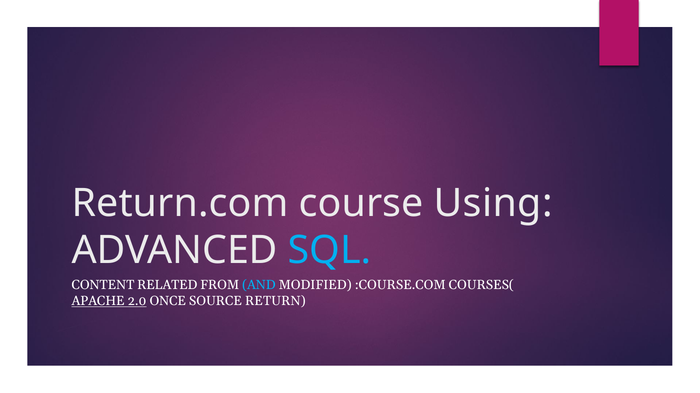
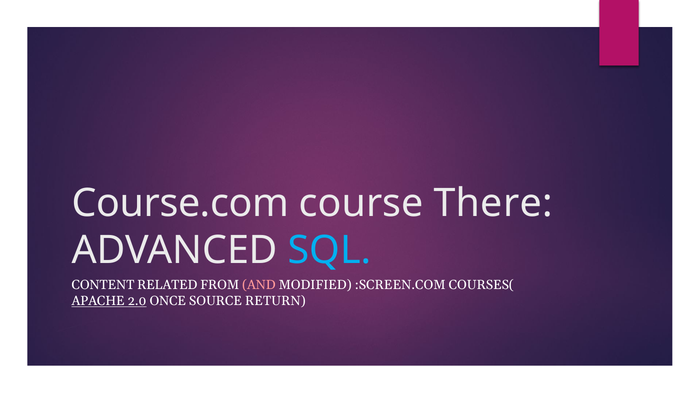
Return.com: Return.com -> Course.com (180, 204)
Using: Using -> There (493, 204)
AND colour: light blue -> pink (259, 286)
:COURSE.COM: :COURSE.COM -> :SCREEN.COM (400, 286)
